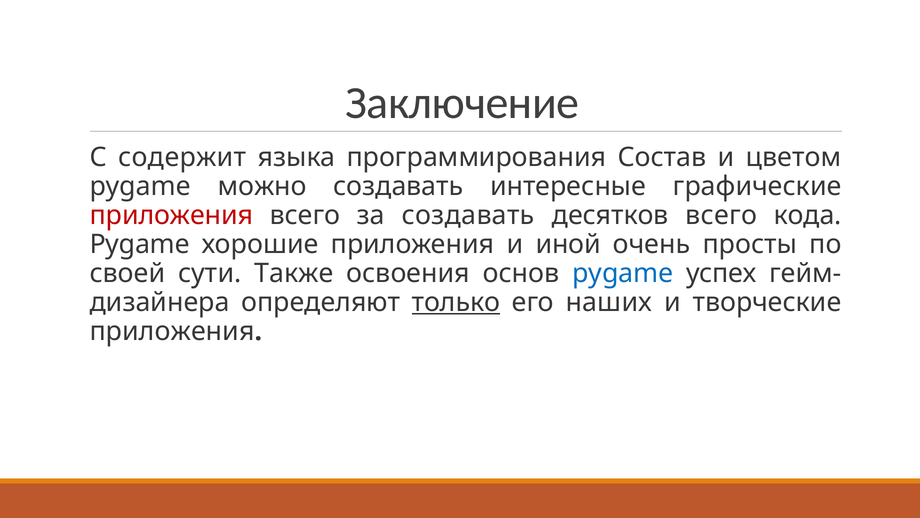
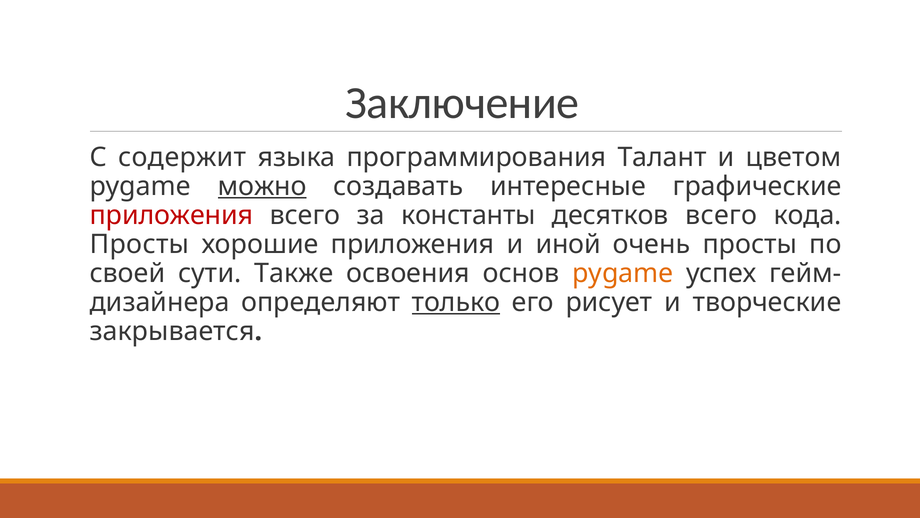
Состав: Состав -> Талант (662, 157)
можно underline: none -> present (262, 186)
за создавать: создавать -> константы (468, 215)
Pygame: Pygame -> Просты (139, 244)
pygame colour: blue -> orange (623, 273)
наших: наших -> рисует (609, 302)
приложения: приложения -> закрывается (172, 331)
